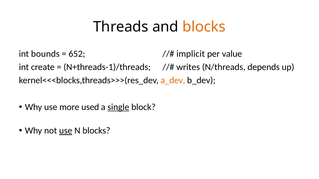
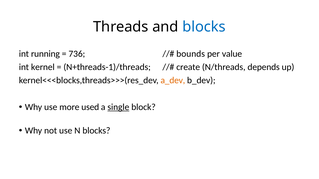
blocks colour: orange -> blue (204, 27)
bounds: bounds -> running (45, 54)
652: 652 -> 736 (77, 54)
implicit: implicit -> bounds (191, 54)
create: create -> kernel (43, 67)
writes: writes -> create (188, 67)
use underline: present -> none (66, 131)
